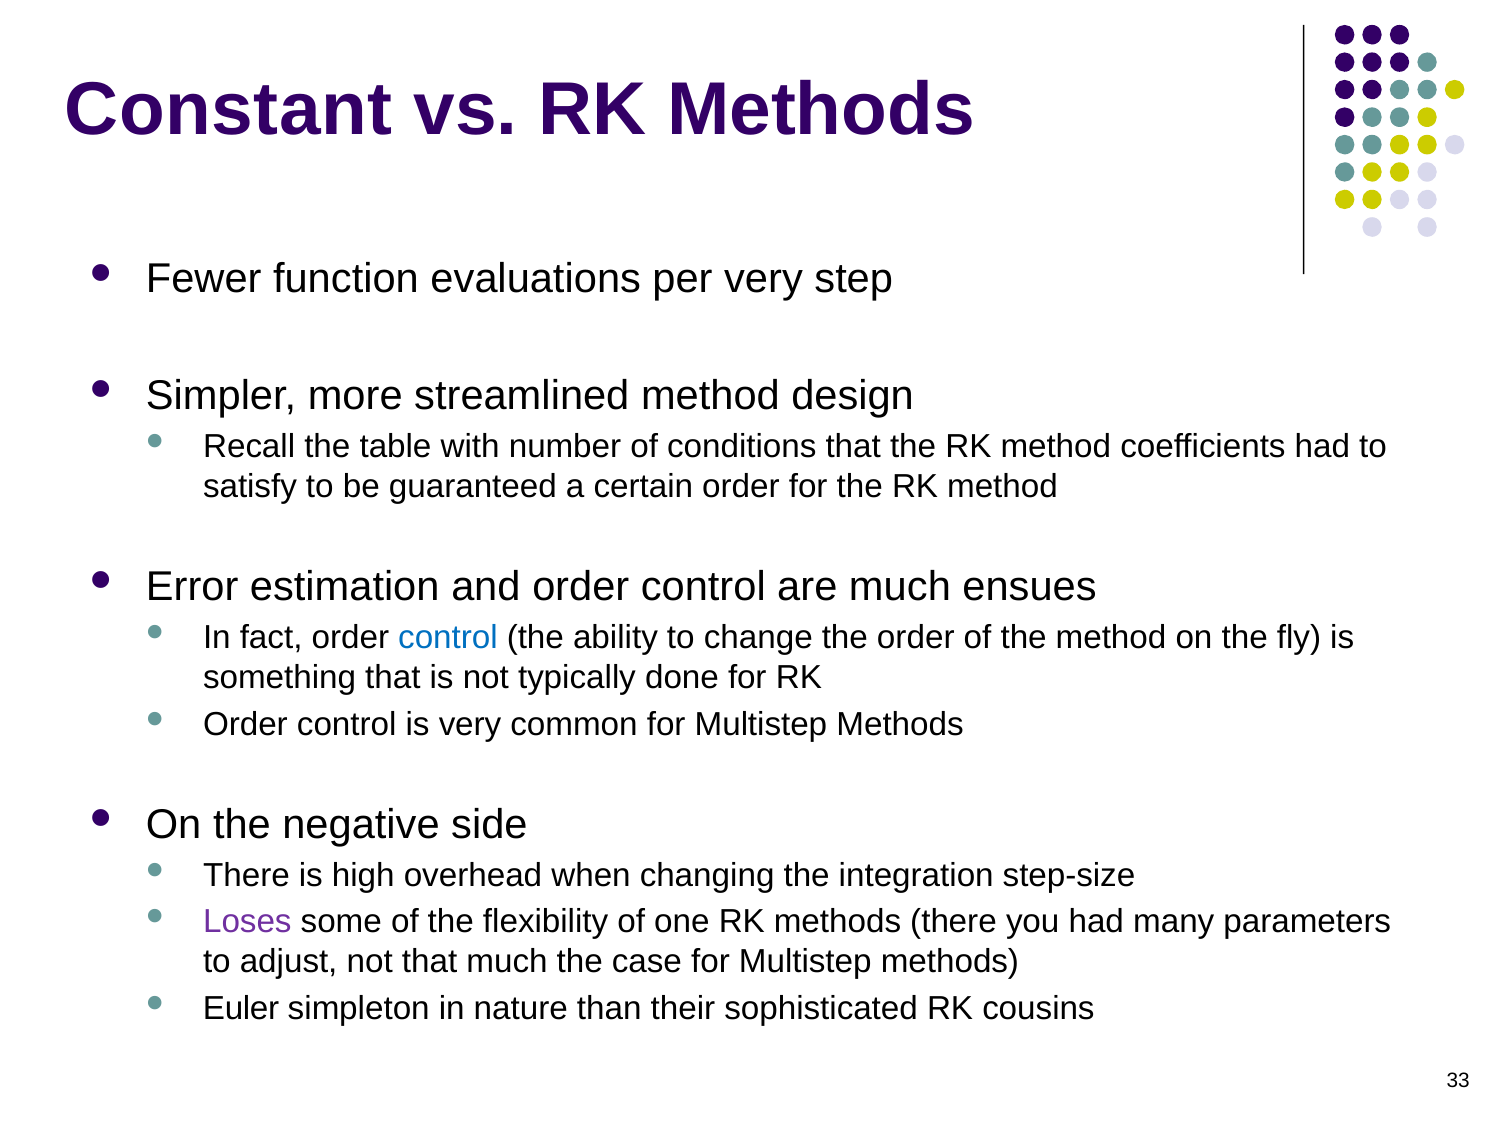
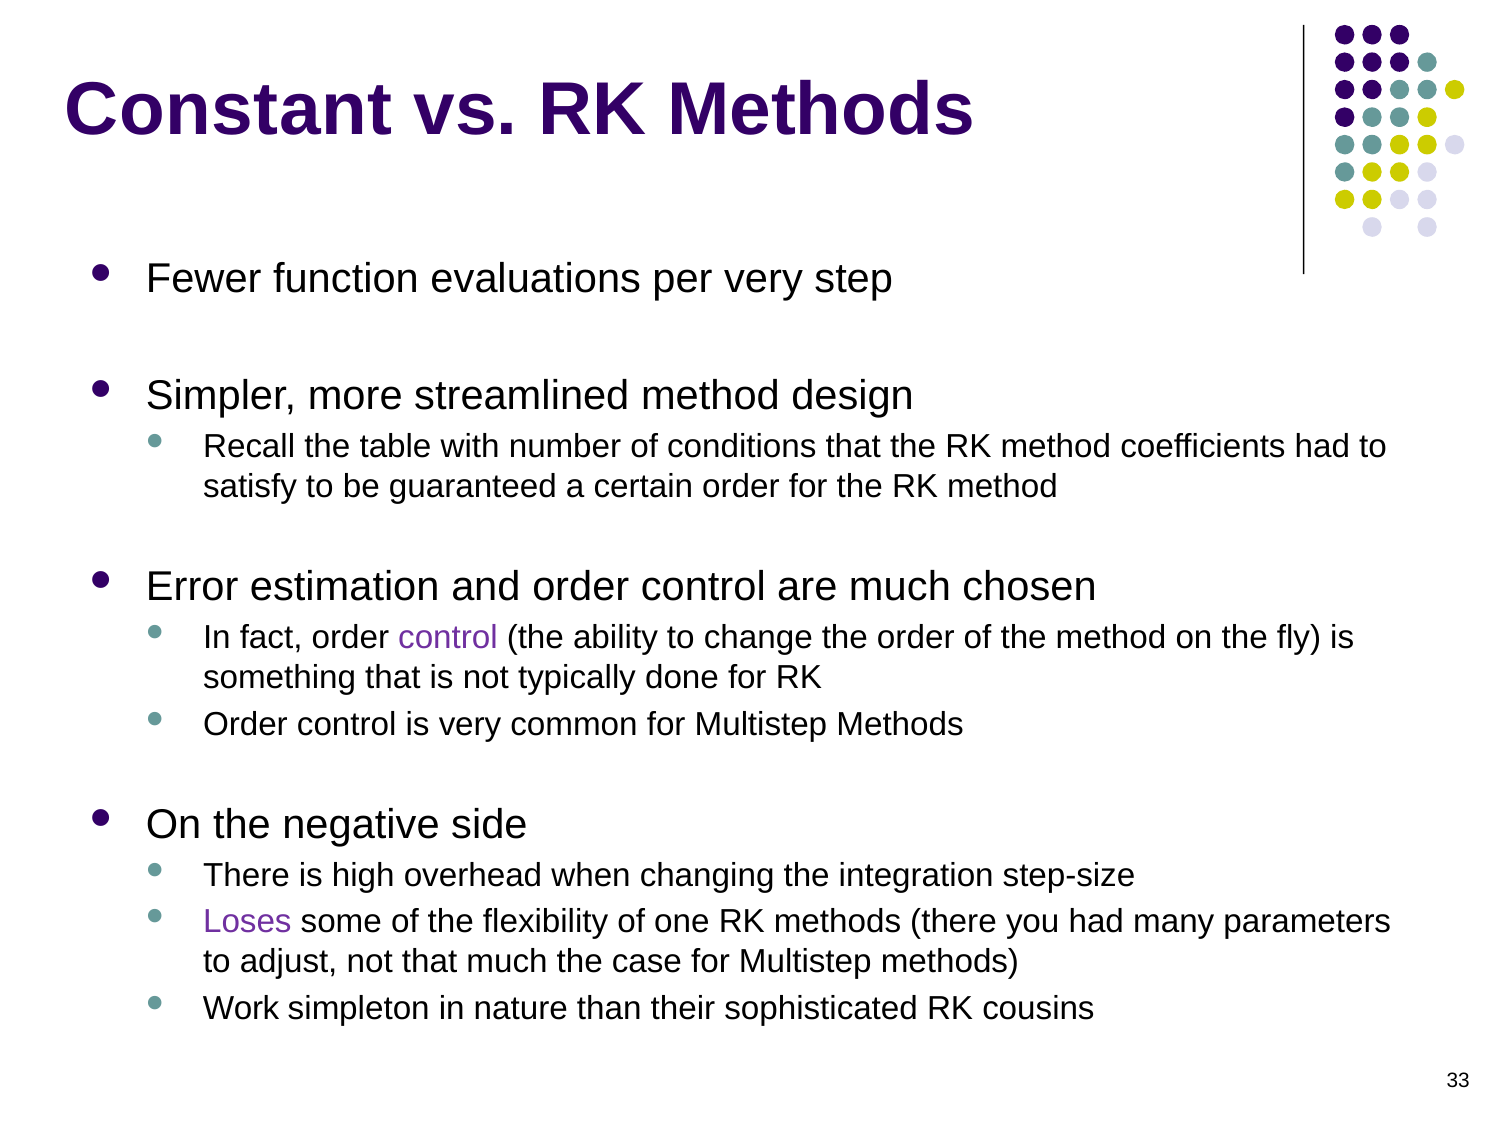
ensues: ensues -> chosen (1030, 587)
control colour: blue -> purple (448, 638)
Euler: Euler -> Work (241, 1009)
